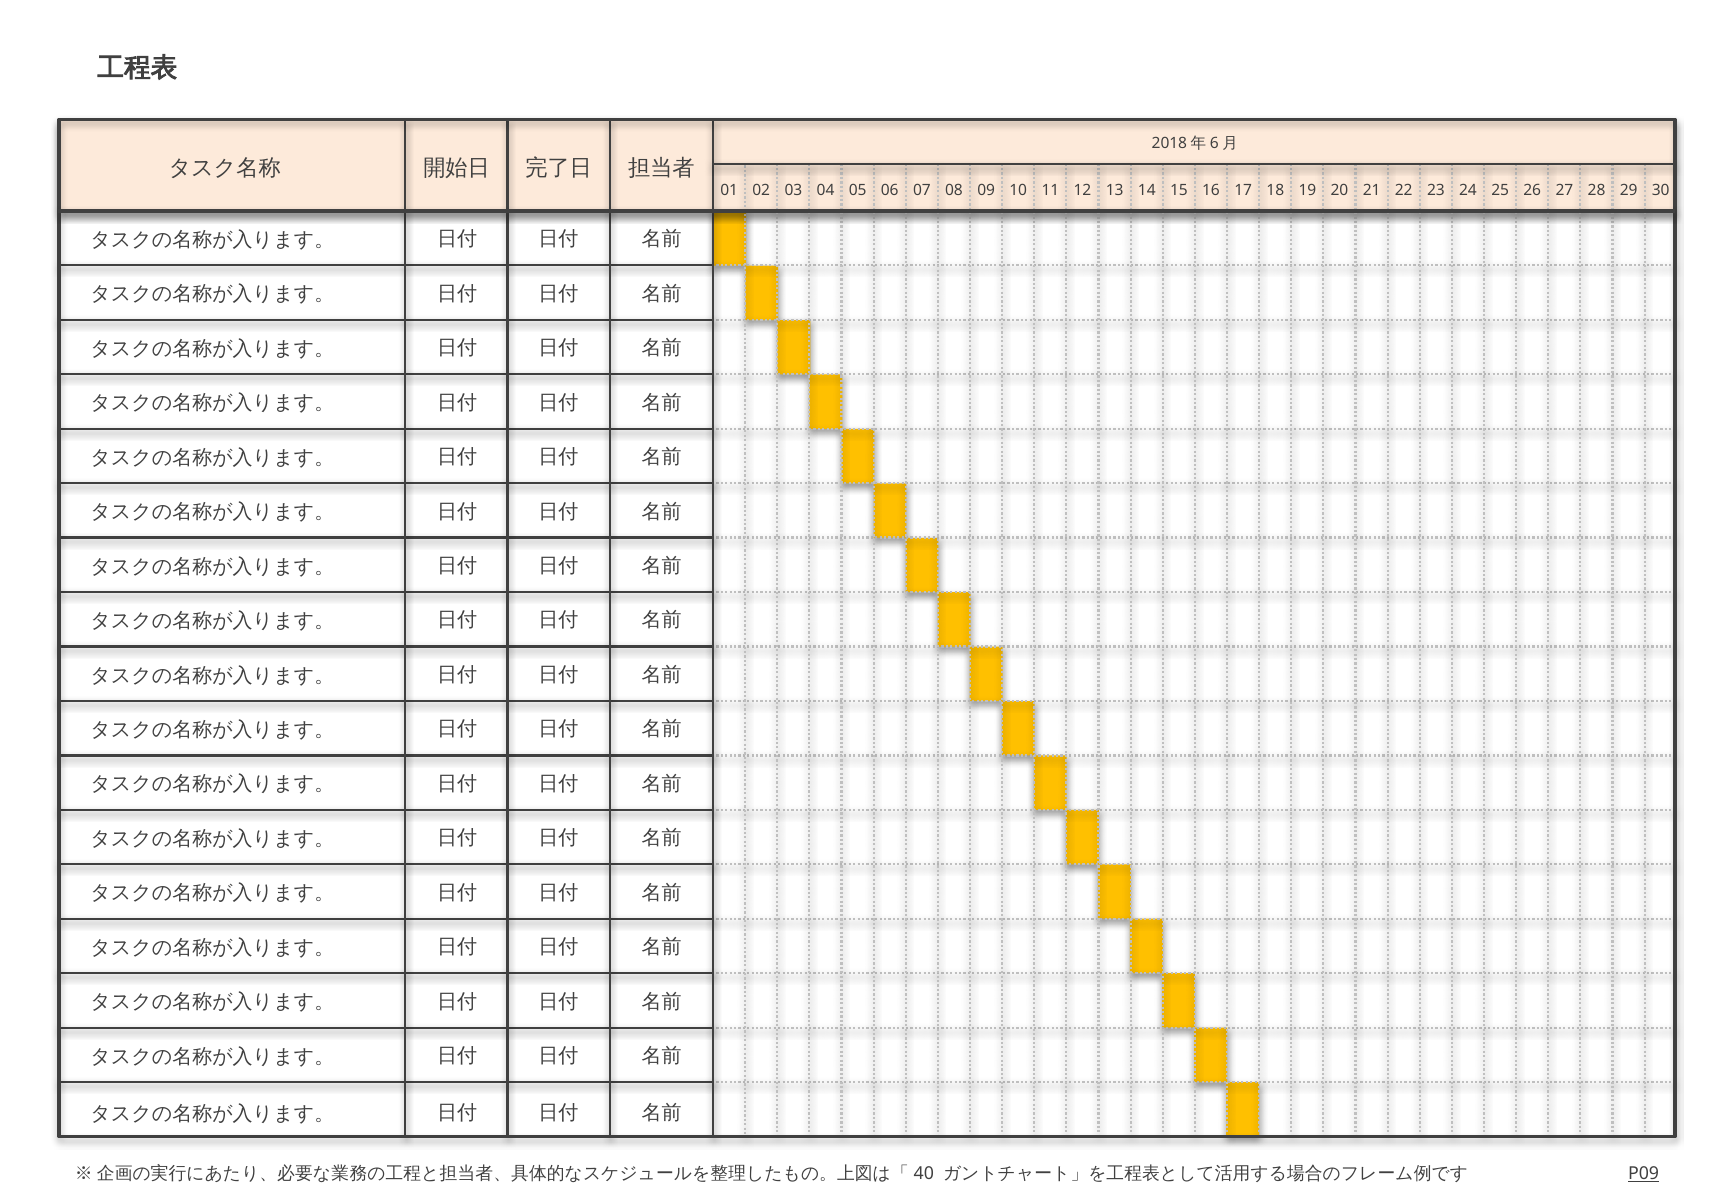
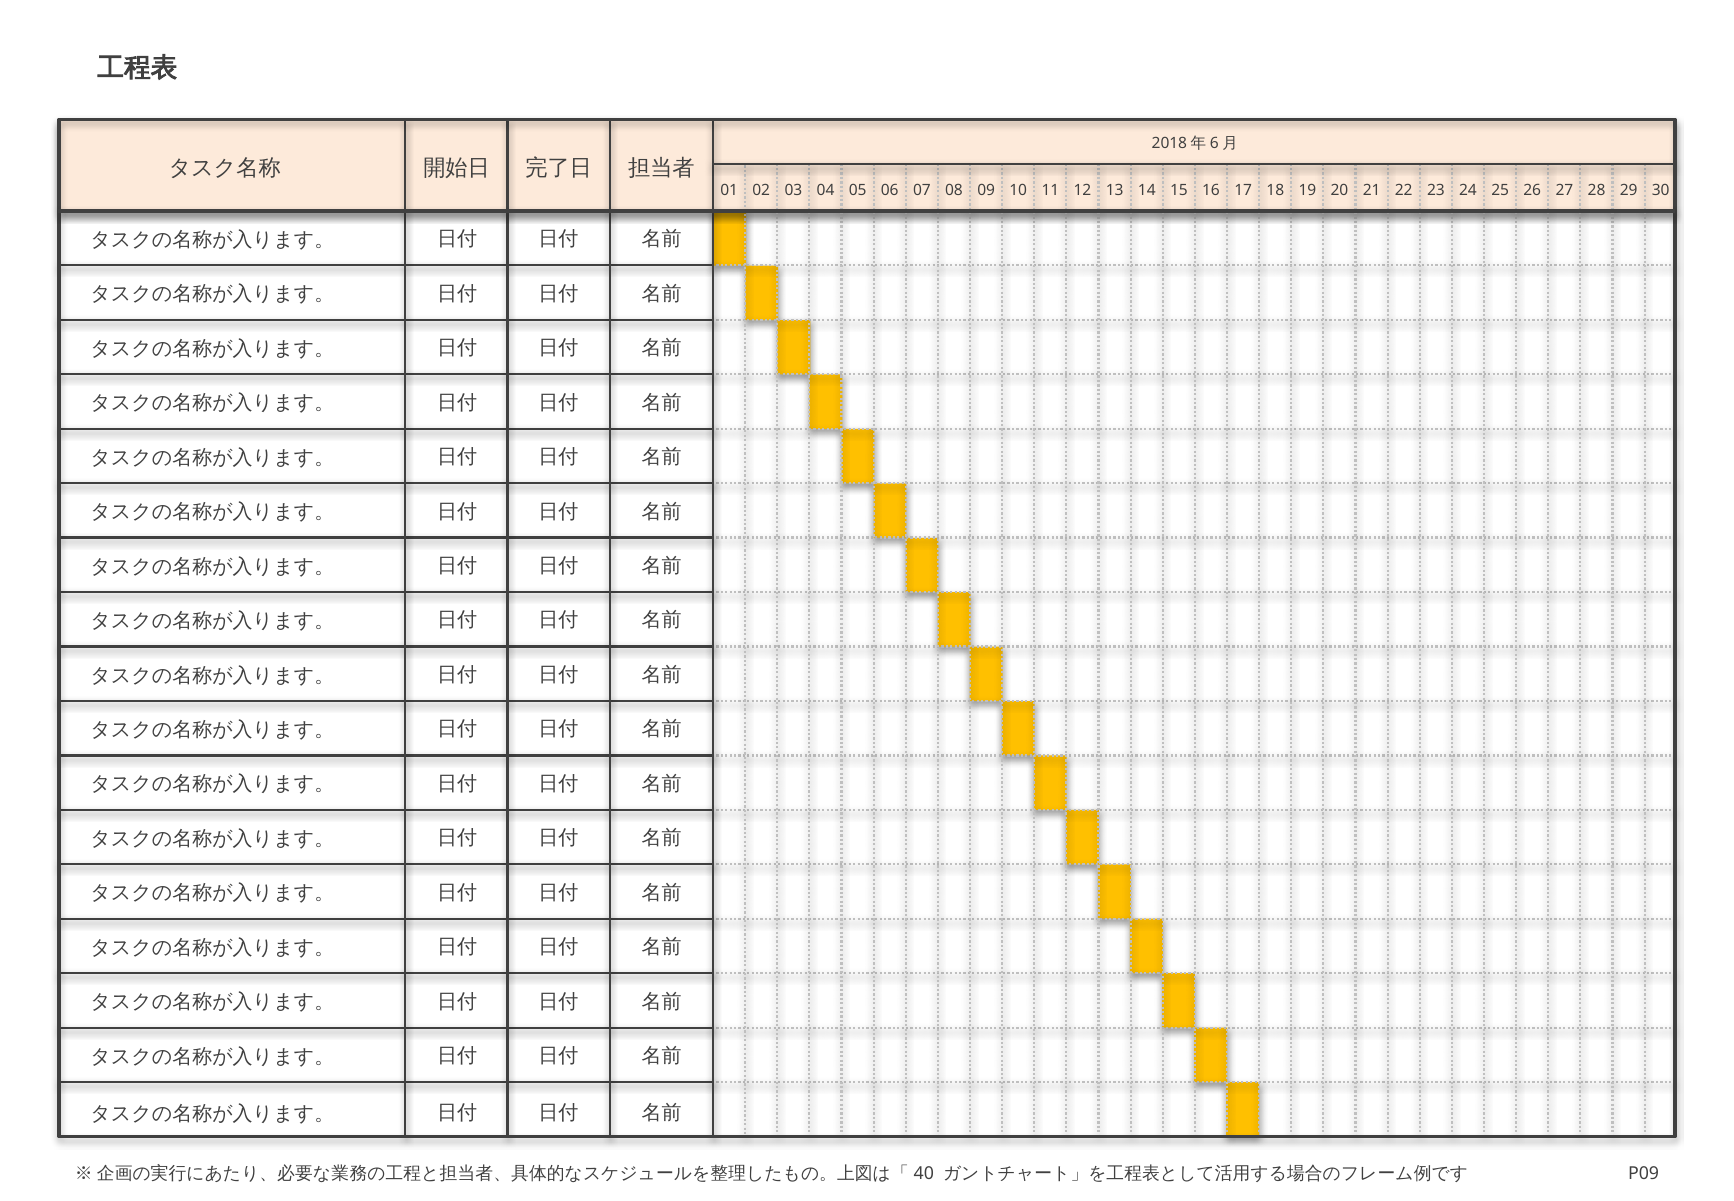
P09 underline: present -> none (1644, 1173)
